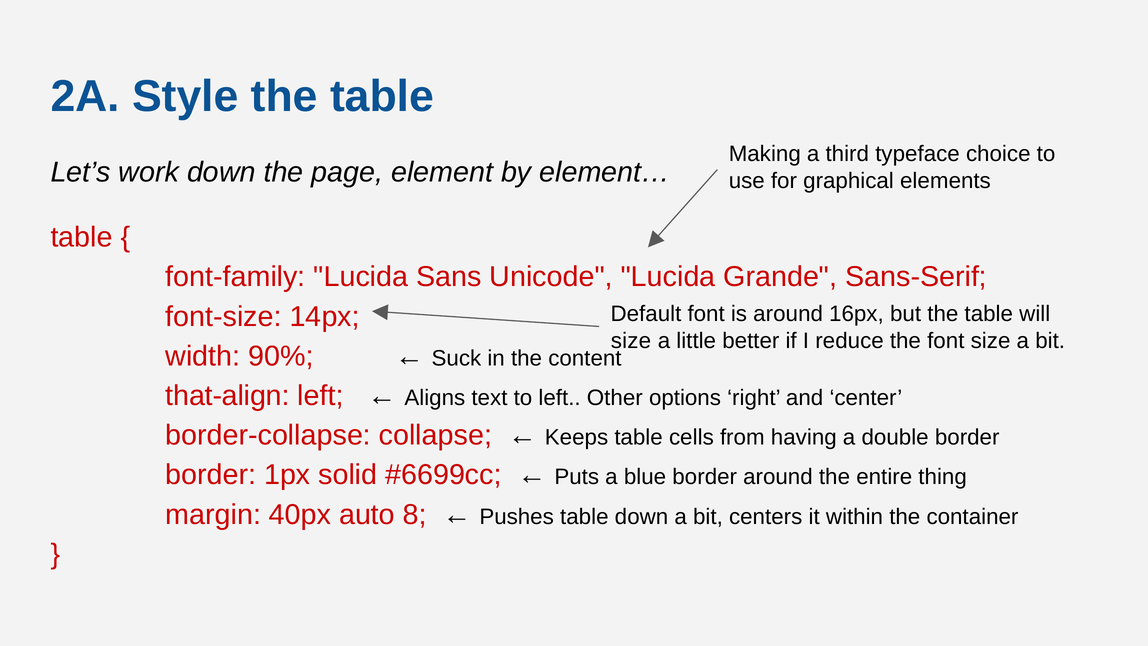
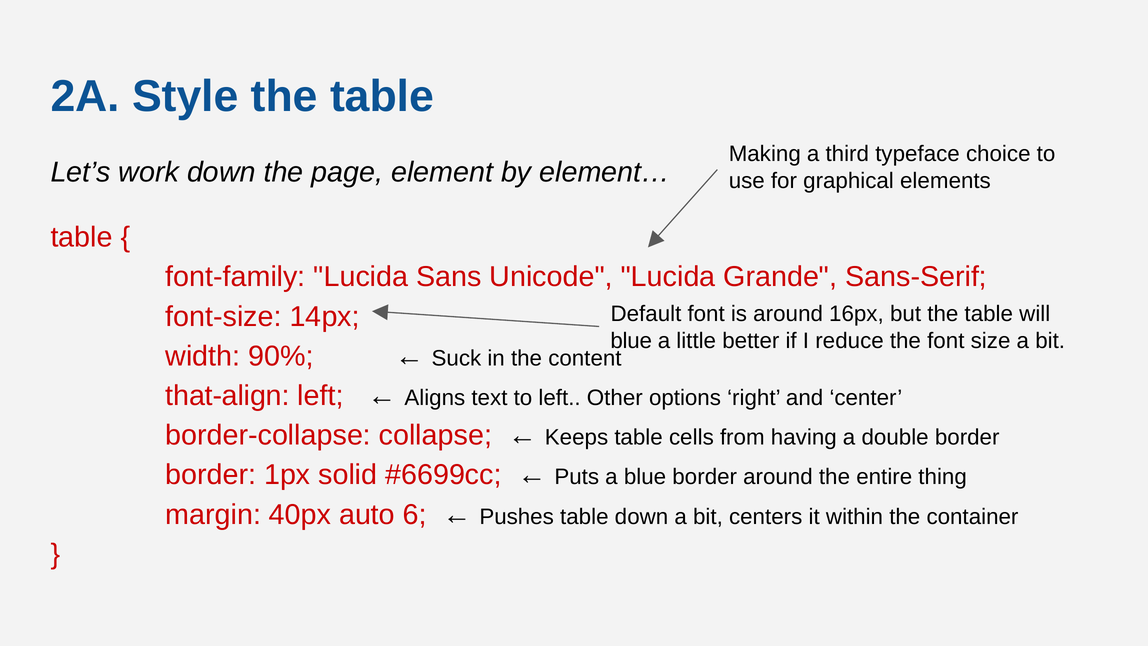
size: size -> blue (631, 341)
8: 8 -> 6 (415, 514)
